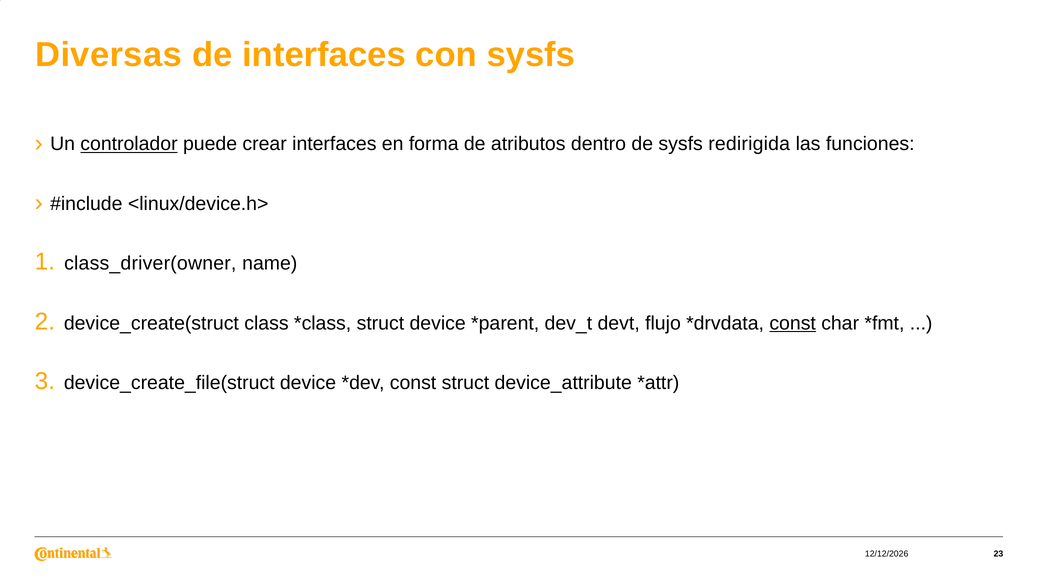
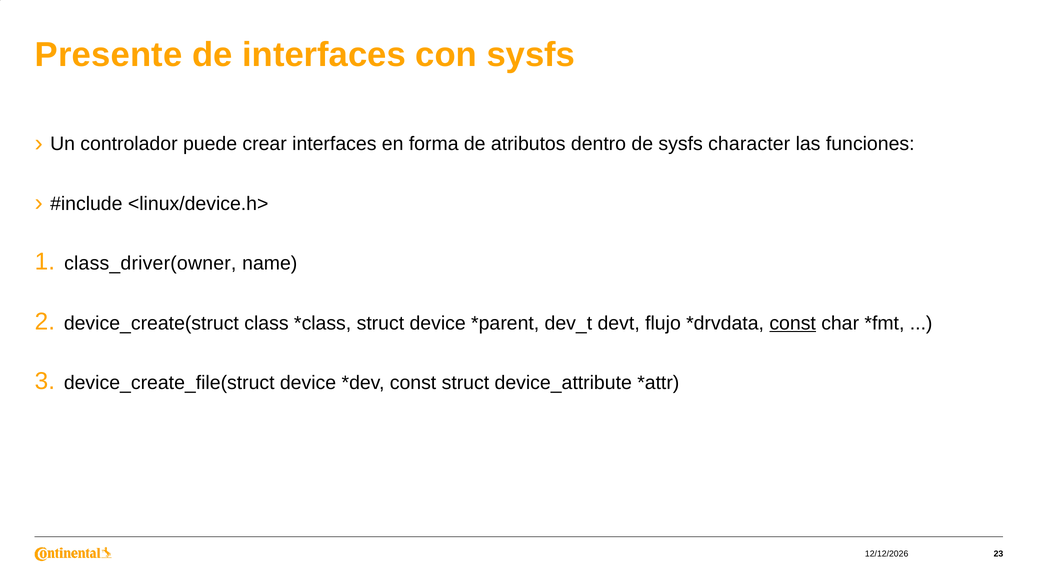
Diversas: Diversas -> Presente (109, 55)
controlador underline: present -> none (129, 144)
redirigida: redirigida -> character (749, 144)
